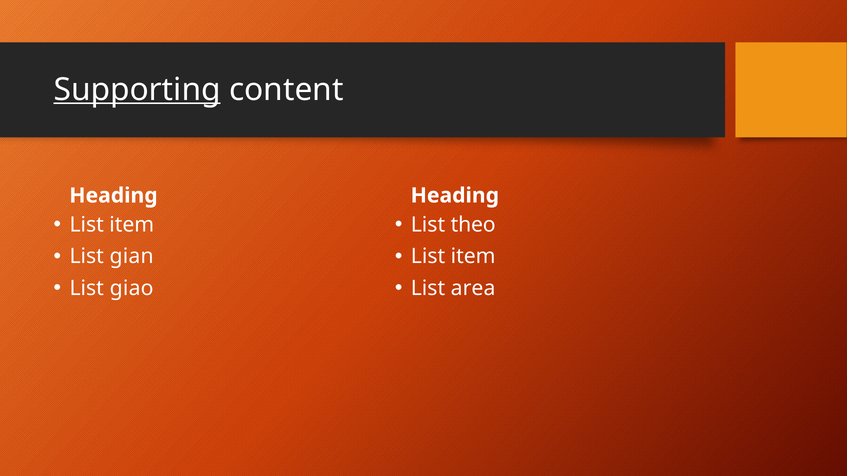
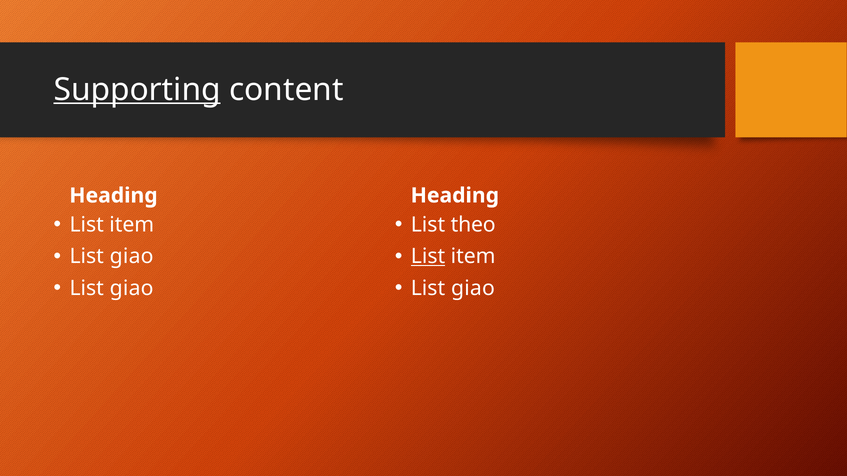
gian: gian -> giao (132, 257)
List underline: none -> present (428, 257)
area: area -> giao (473, 288)
